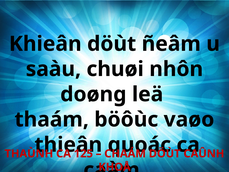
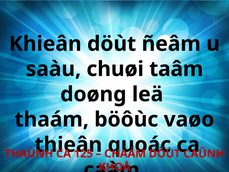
nhôn: nhôn -> taâm (176, 69)
